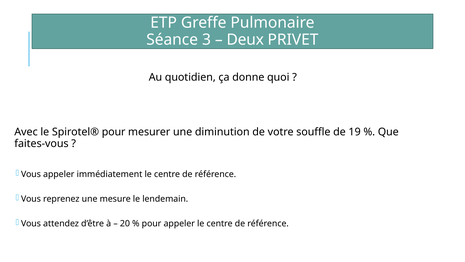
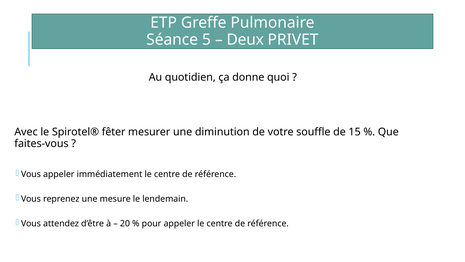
3: 3 -> 5 (206, 40)
Spirotel® pour: pour -> fêter (114, 132)
19: 19 -> 15 (355, 132)
